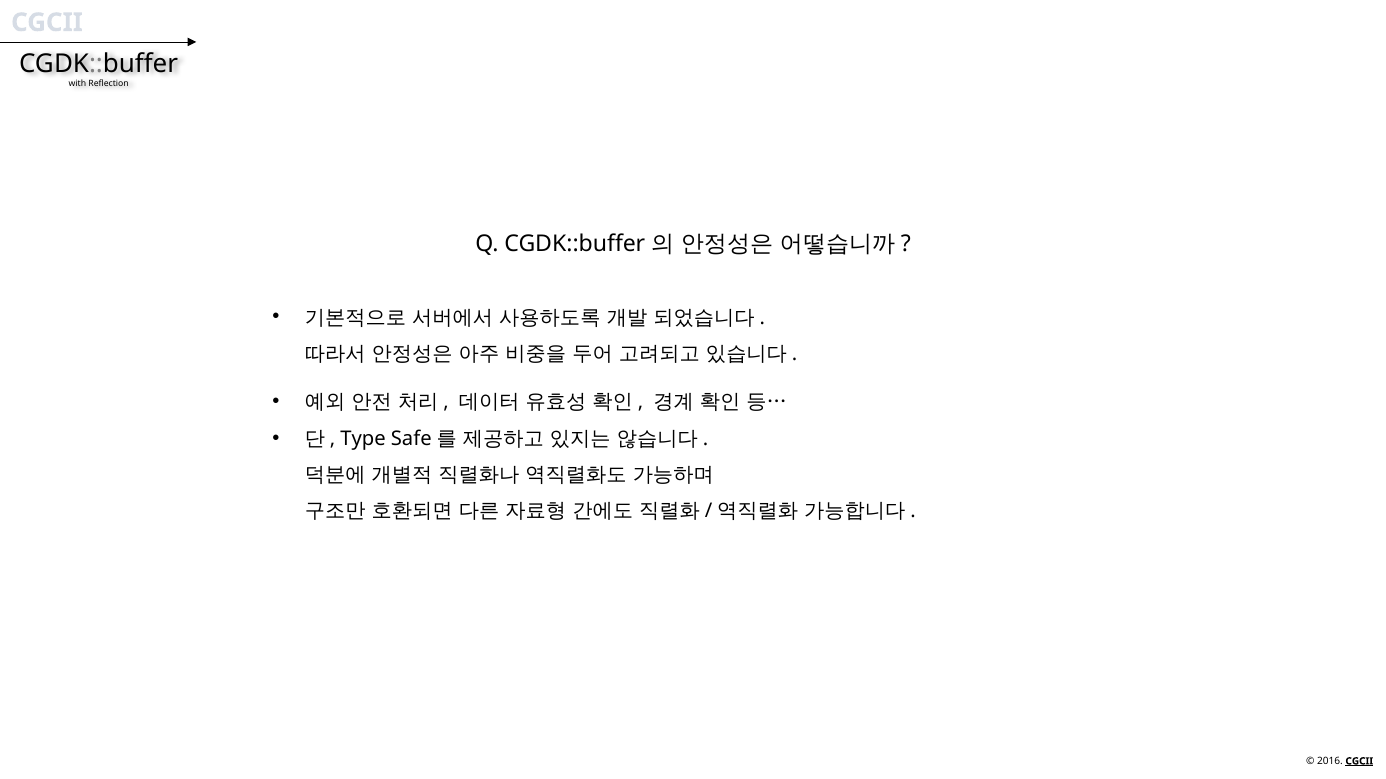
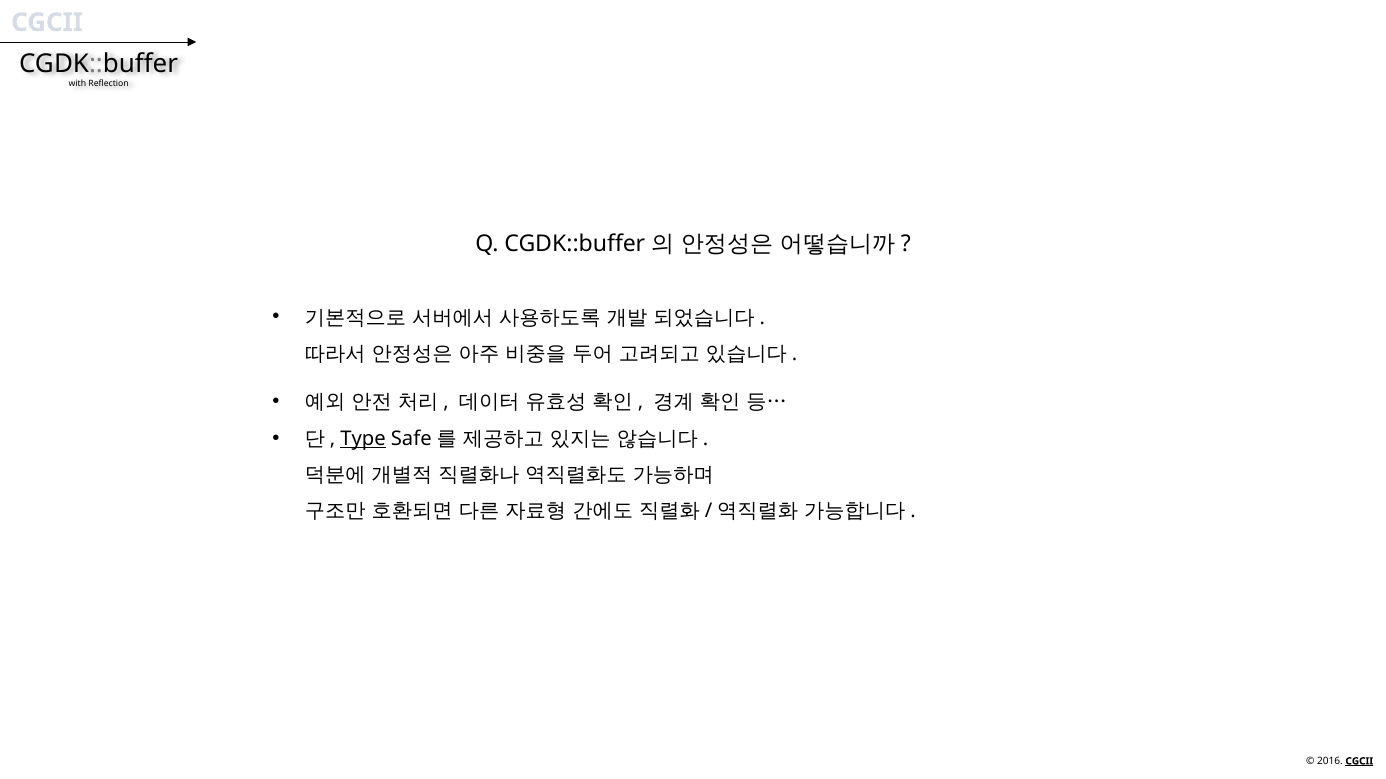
Type underline: none -> present (363, 439)
